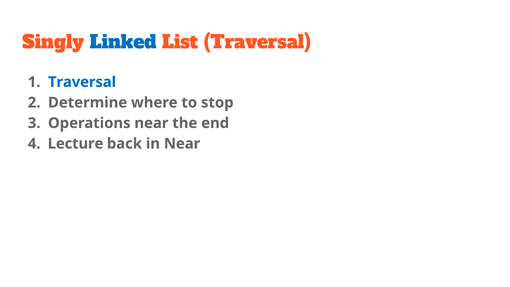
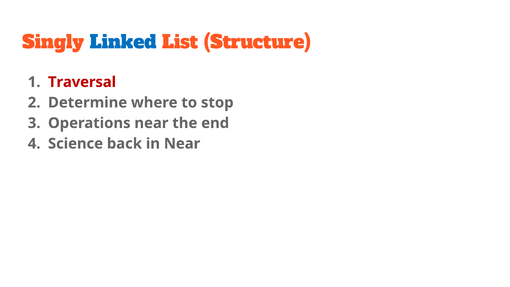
List Traversal: Traversal -> Structure (257, 42)
Traversal colour: blue -> red (82, 82)
Lecture: Lecture -> Science (75, 144)
